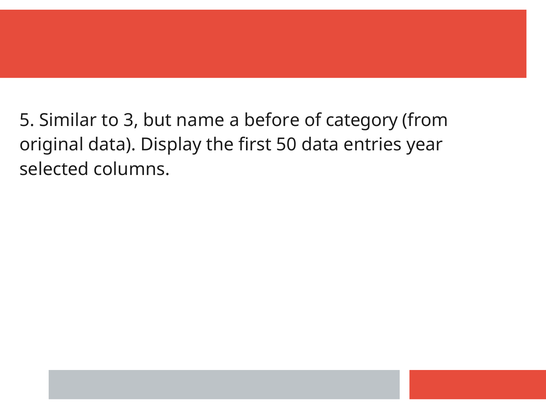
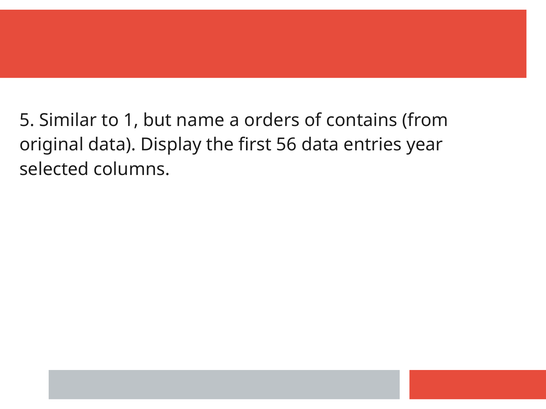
3: 3 -> 1 (131, 120)
before: before -> orders (272, 120)
category: category -> contains (362, 120)
50: 50 -> 56 (286, 145)
